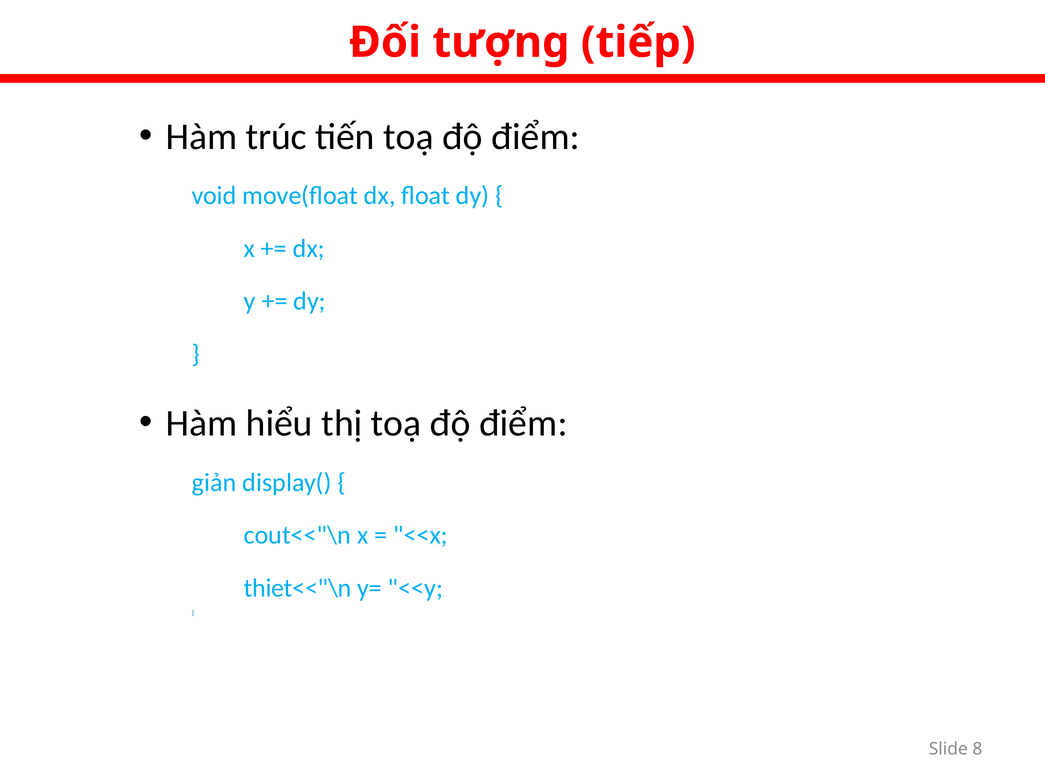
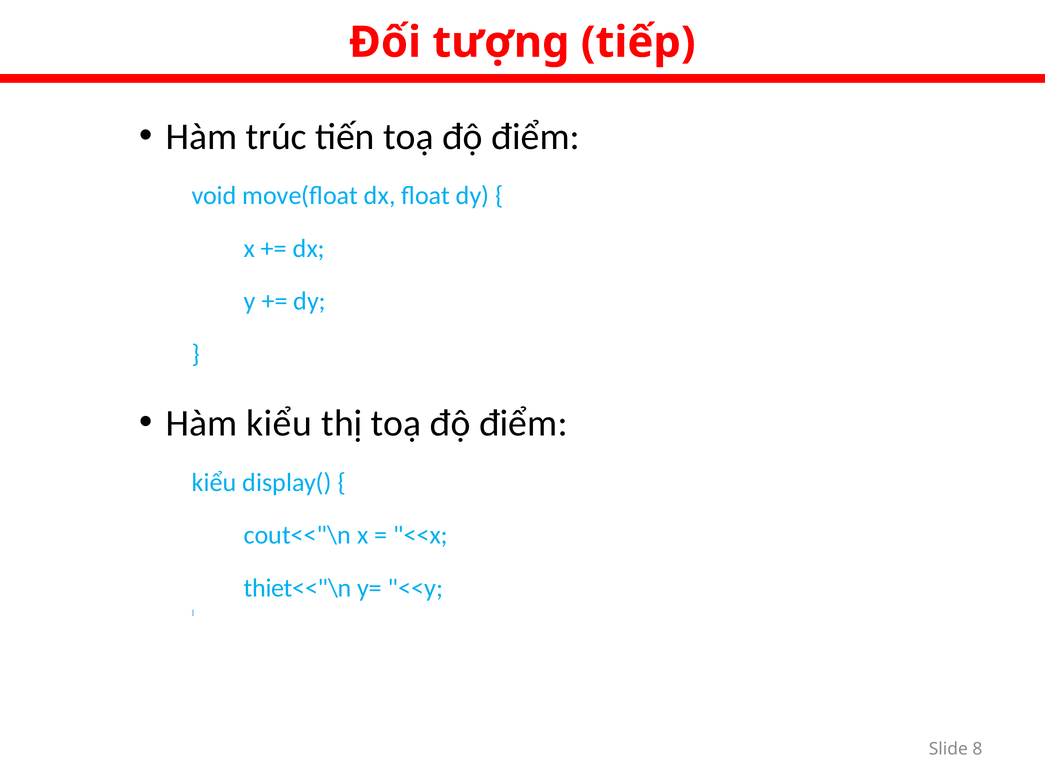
Hàm hiểu: hiểu -> kiểu (279, 423)
giản: giản -> kiểu (214, 482)
